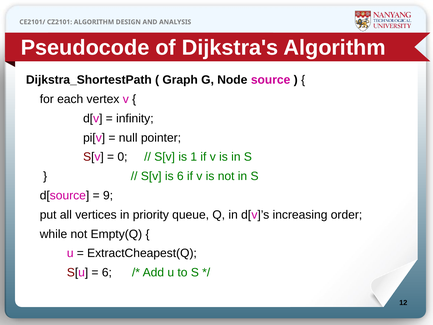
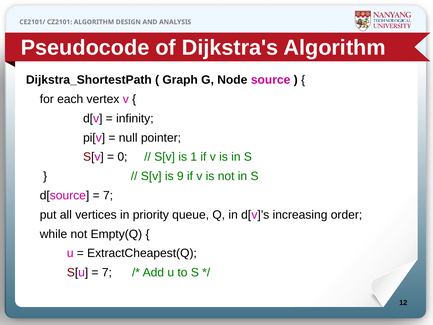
is 6: 6 -> 9 (180, 176)
9: 9 -> 7 (108, 195)
6: 6 -> 7 (107, 272)
